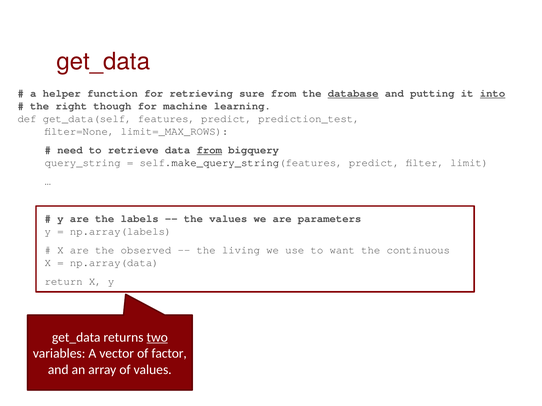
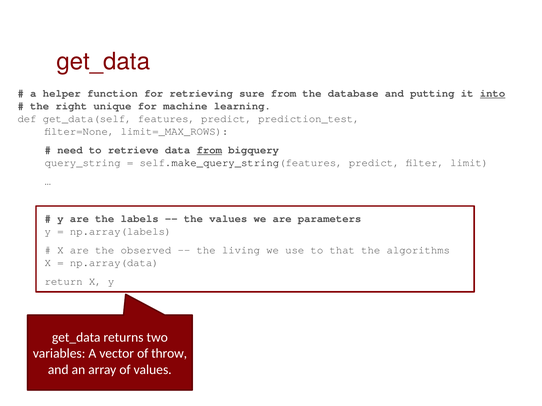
database underline: present -> none (353, 94)
though: though -> unique (112, 106)
want: want -> that (342, 250)
continuous: continuous -> algorithms (418, 250)
two underline: present -> none (157, 338)
factor: factor -> throw (169, 354)
